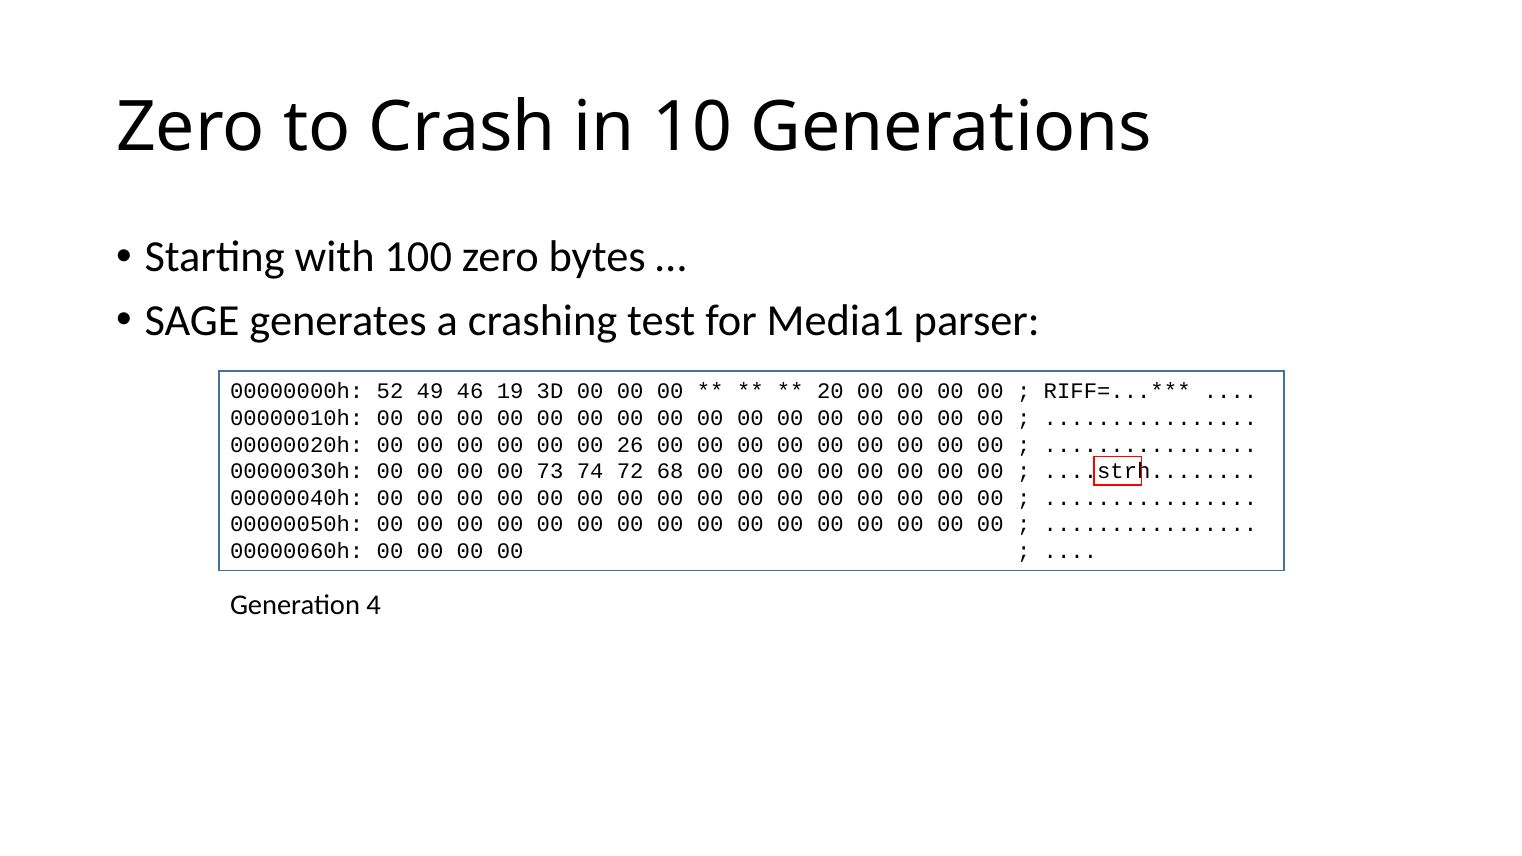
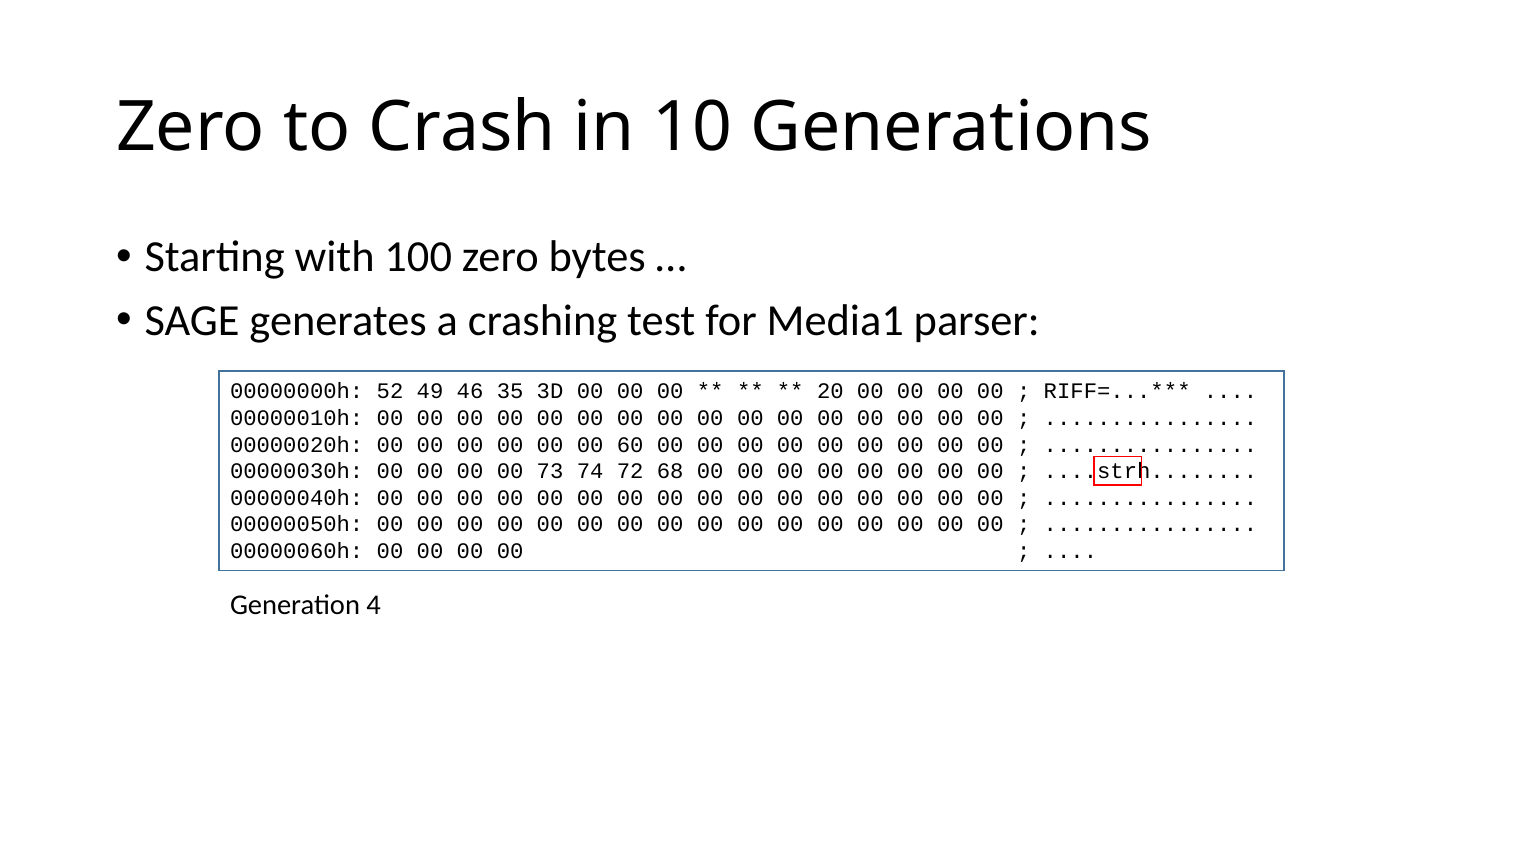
19: 19 -> 35 (510, 391)
26: 26 -> 60 (630, 445)
